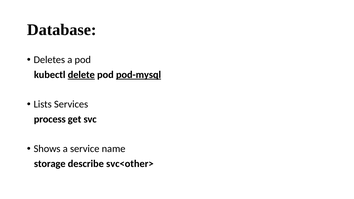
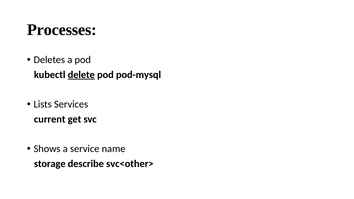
Database: Database -> Processes (62, 30)
pod-mysql underline: present -> none (139, 75)
process: process -> current (50, 119)
